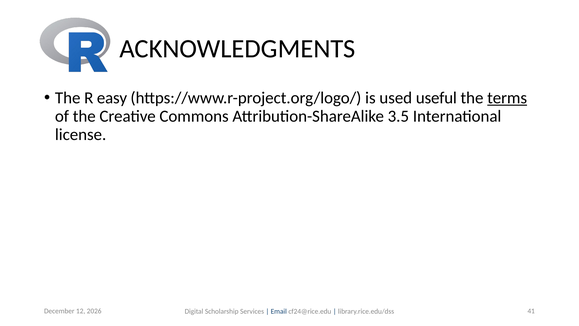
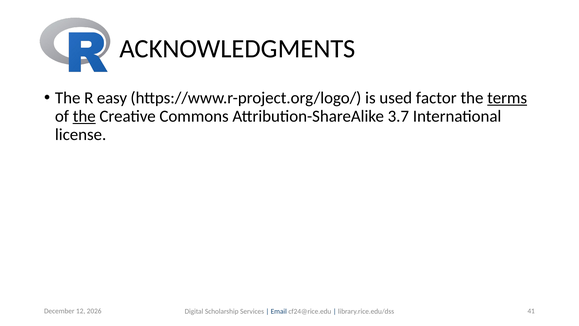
useful: useful -> factor (436, 98)
the underline: none -> present (84, 116)
3.5: 3.5 -> 3.7 (398, 116)
